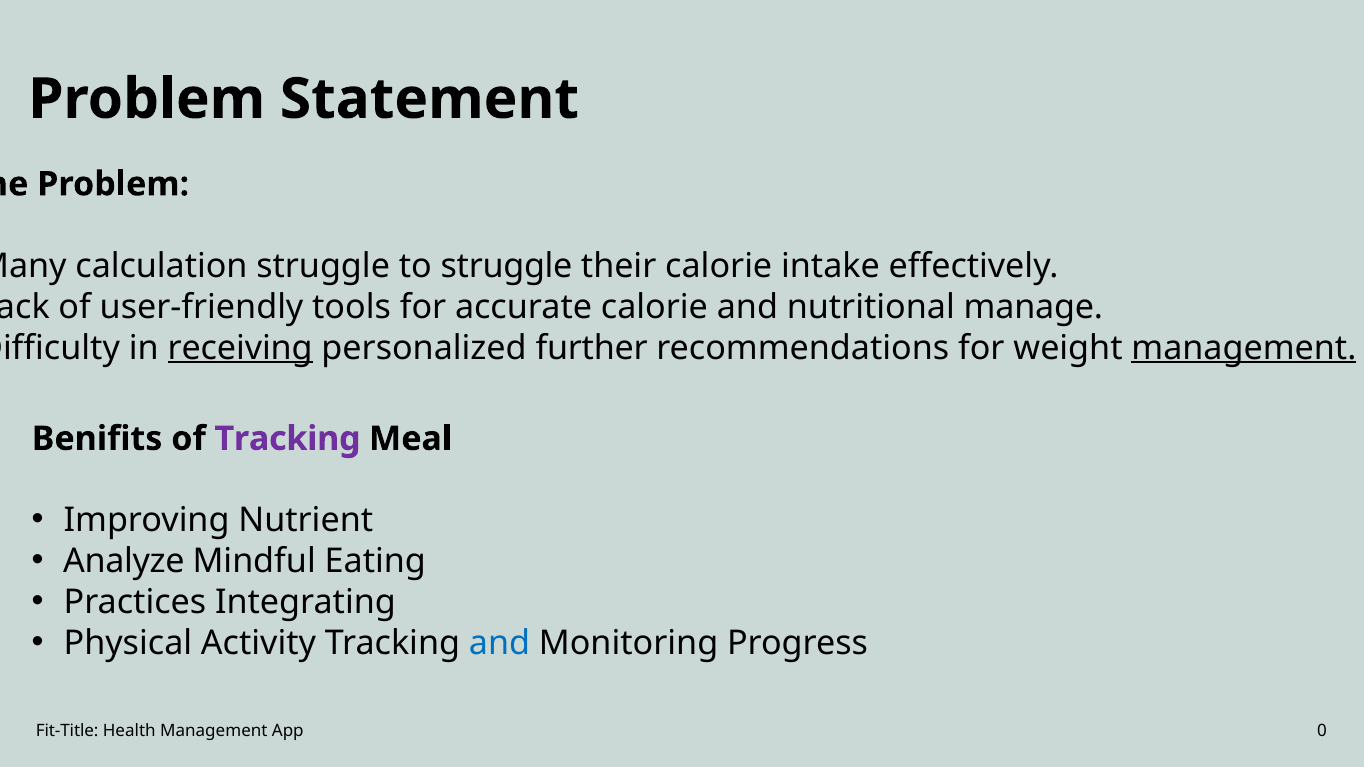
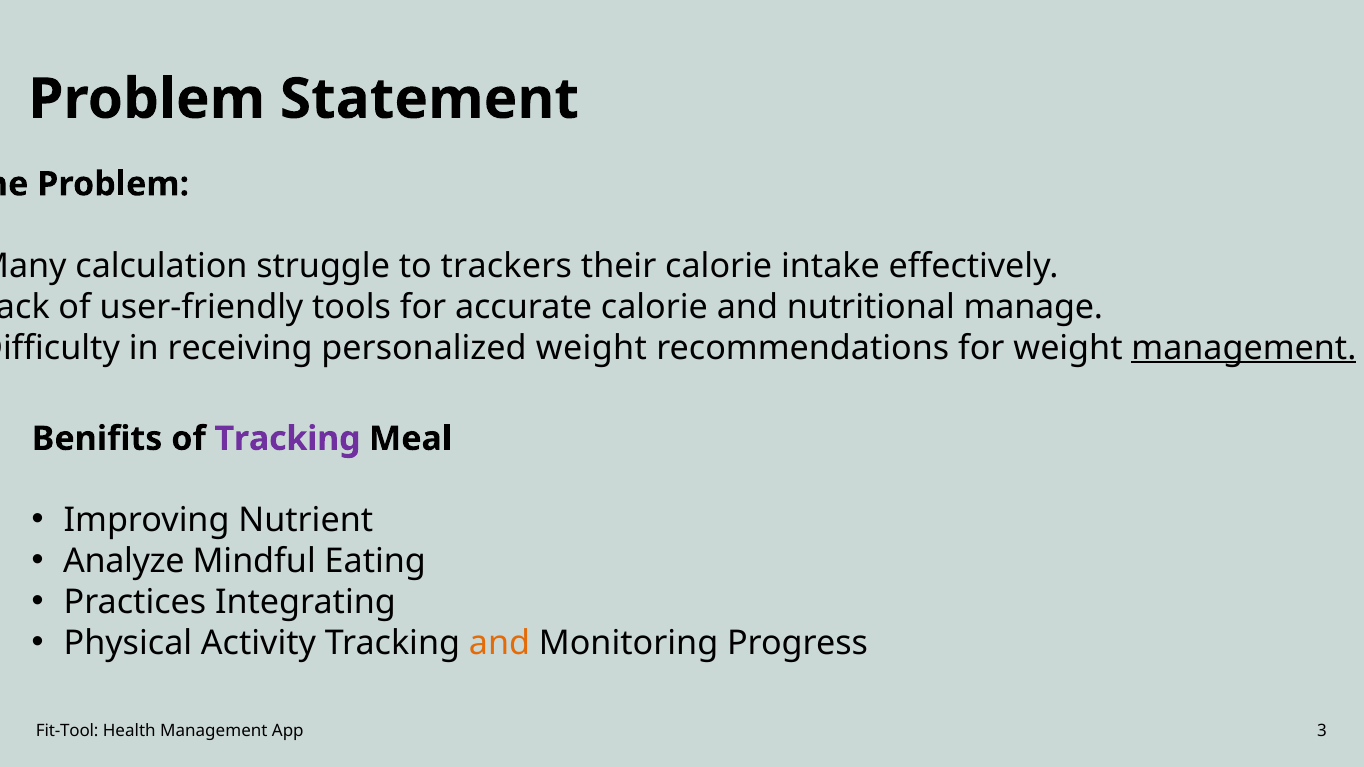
to struggle: struggle -> trackers (506, 266)
receiving underline: present -> none (240, 348)
personalized further: further -> weight (591, 348)
and colour: blue -> orange (500, 643)
Fit-Title: Fit-Title -> Fit-Tool (67, 731)
0: 0 -> 3 (1322, 731)
